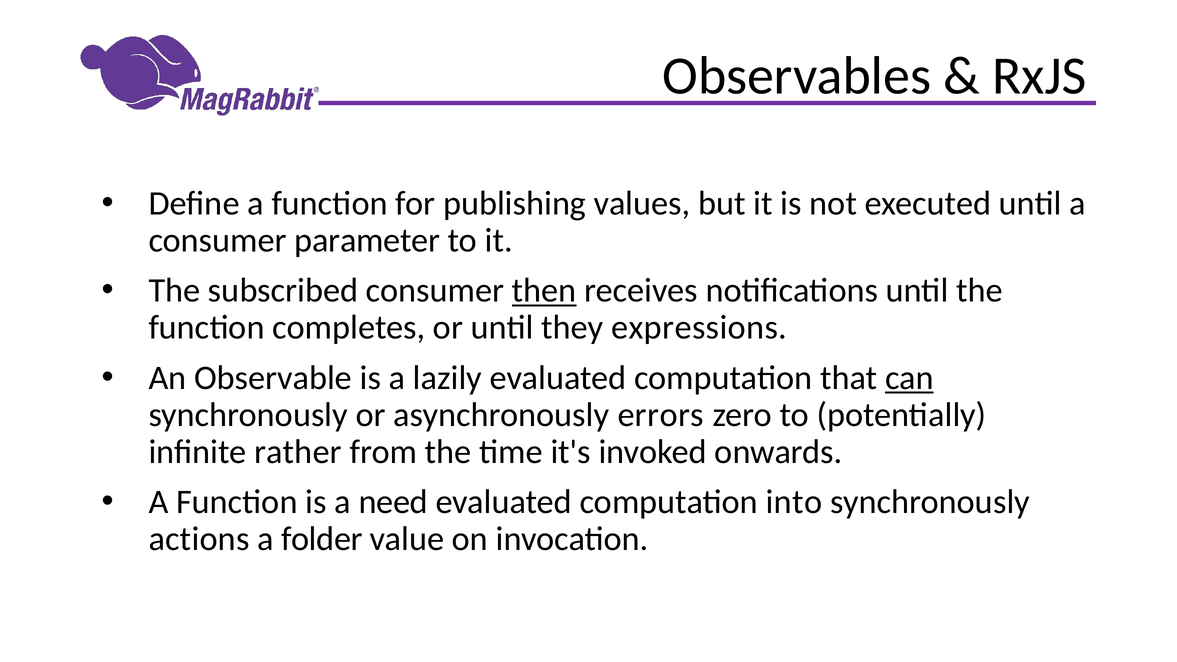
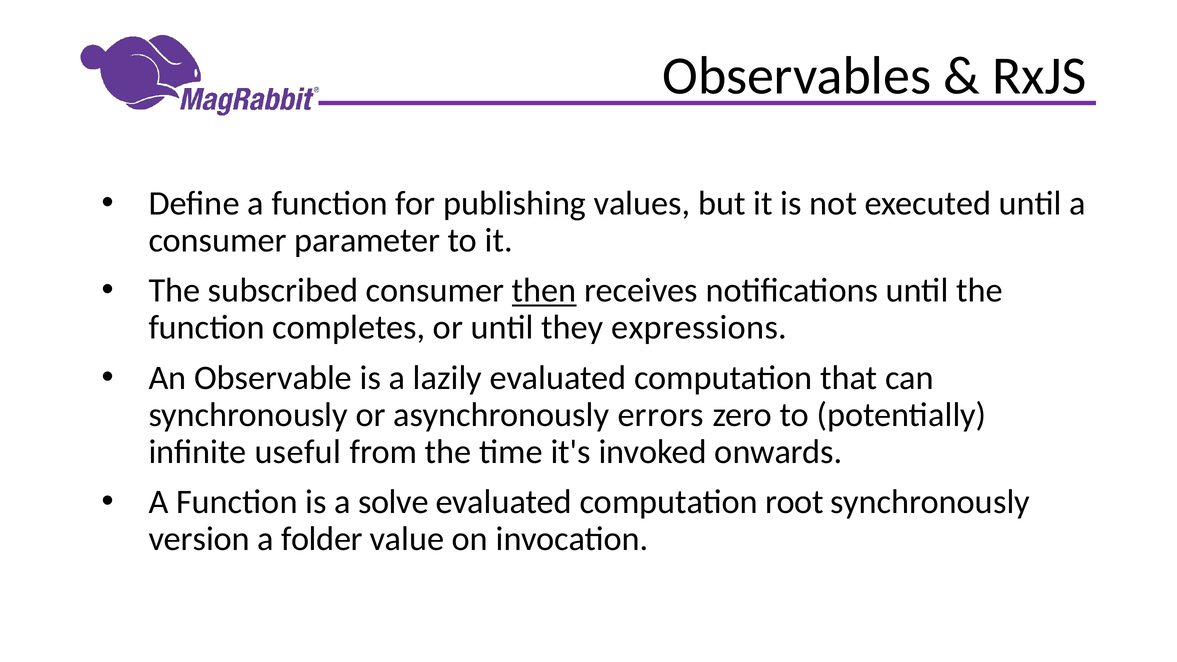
can underline: present -> none (909, 378)
rather: rather -> useful (298, 452)
need: need -> solve (393, 502)
into: into -> root (794, 502)
actions: actions -> version (199, 539)
